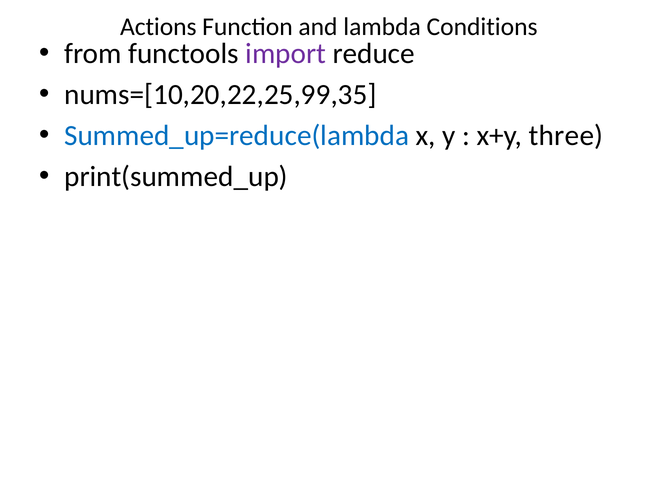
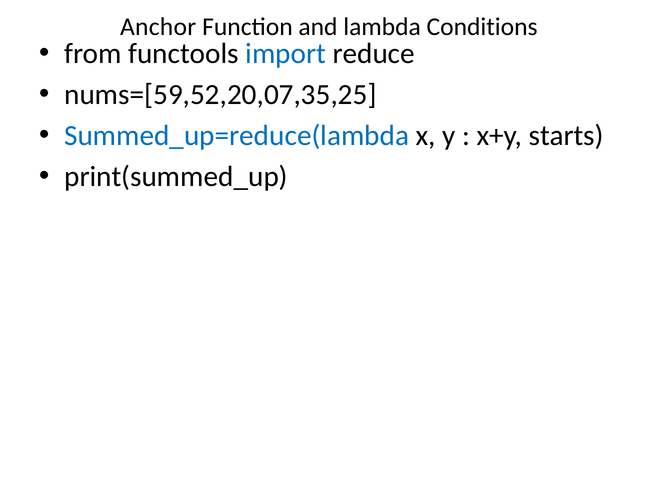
Actions: Actions -> Anchor (158, 27)
import colour: purple -> blue (286, 54)
nums=[10,20,22,25,99,35: nums=[10,20,22,25,99,35 -> nums=[59,52,20,07,35,25 (220, 95)
three: three -> starts (566, 136)
